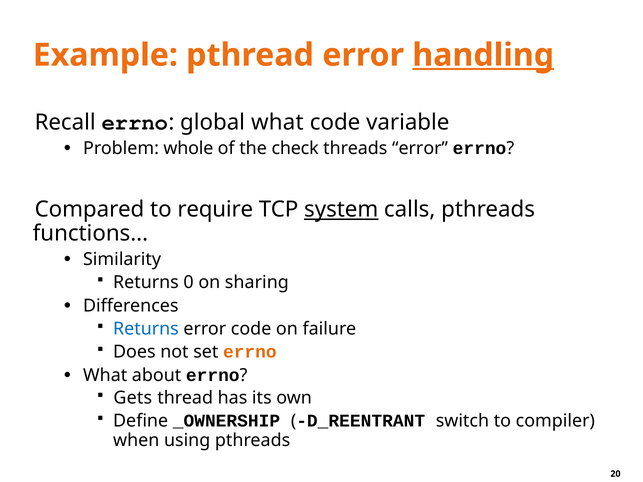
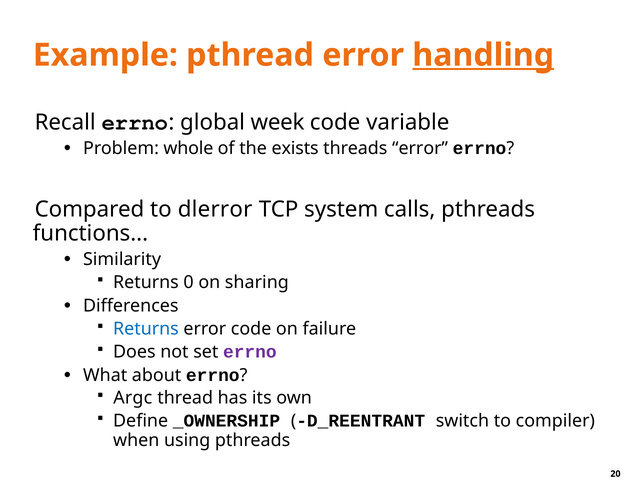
global what: what -> week (278, 122)
check: check -> exists (295, 148)
require: require -> dlerror (215, 210)
system underline: present -> none (341, 210)
errno colour: orange -> purple (250, 352)
Gets: Gets -> Argc (133, 398)
